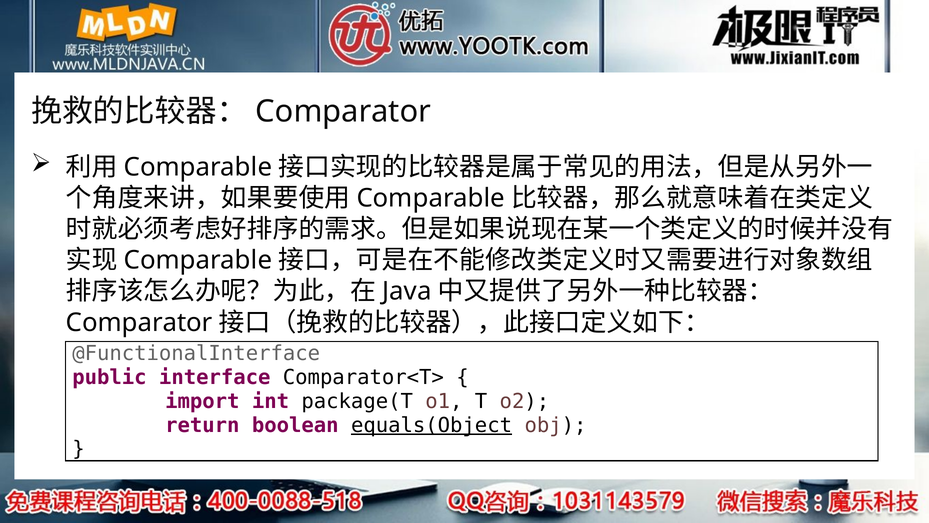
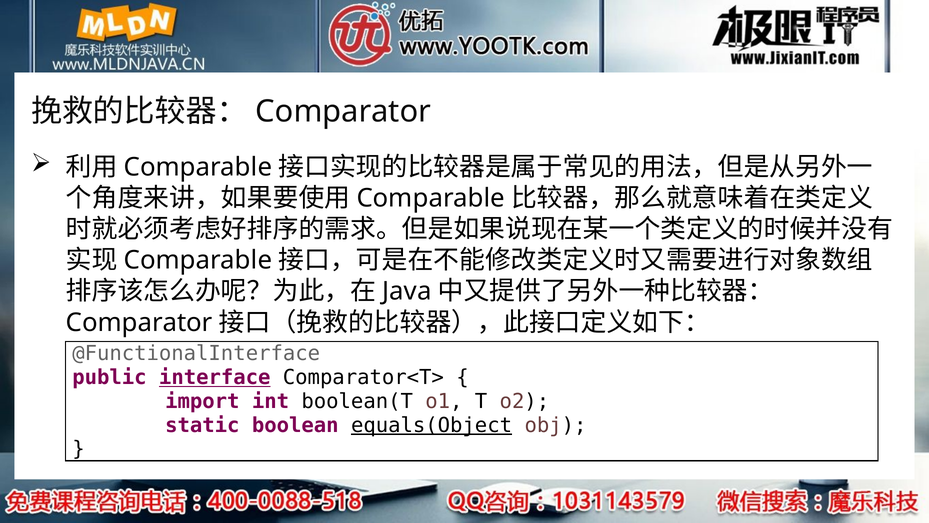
interface underline: none -> present (215, 377)
package(T: package(T -> boolean(T (357, 401)
return: return -> static (202, 425)
